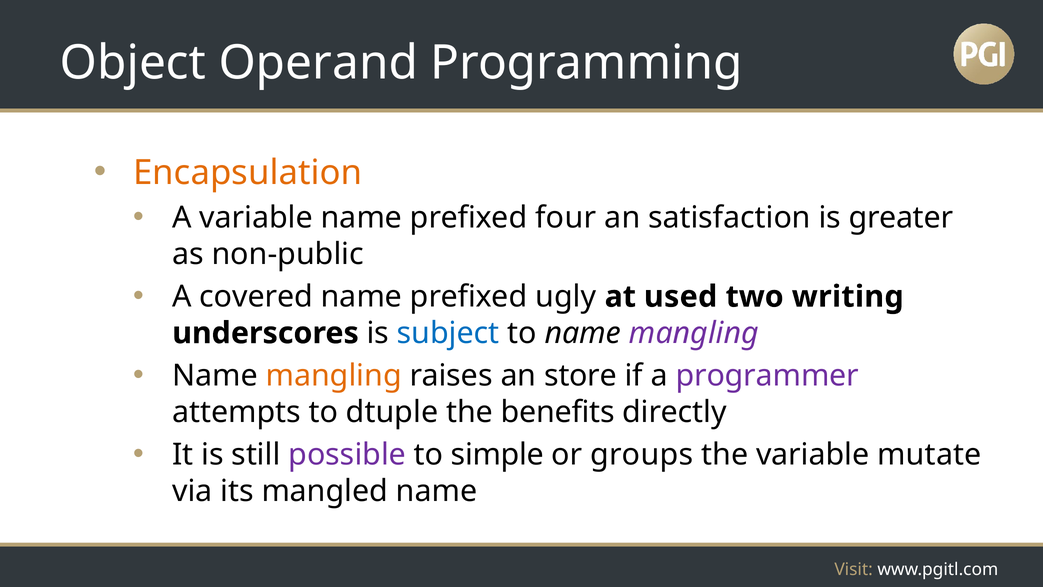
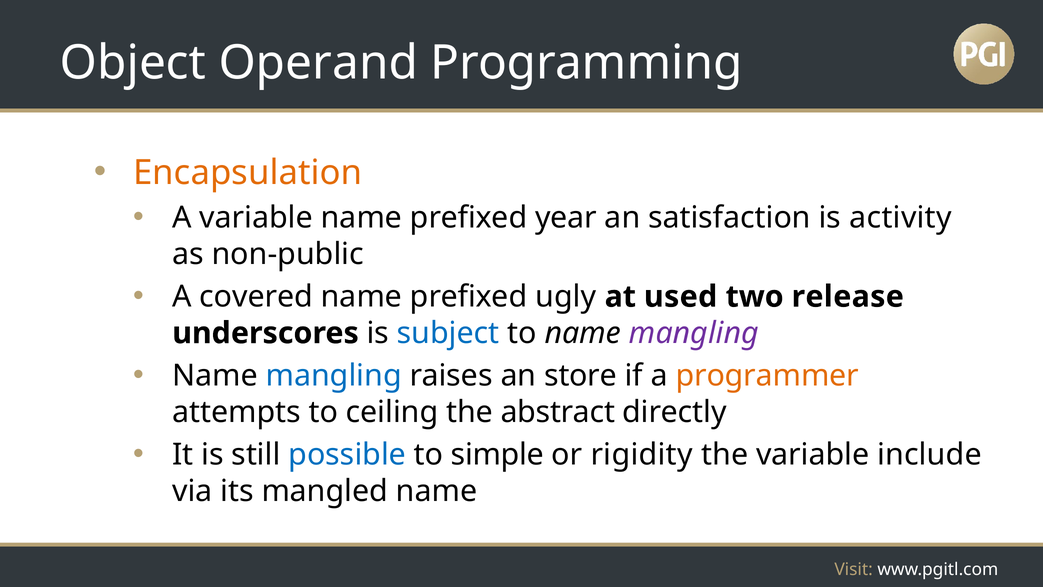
four: four -> year (566, 218)
greater: greater -> activity (901, 218)
writing: writing -> release (848, 297)
mangling colour: orange -> blue (334, 376)
programmer colour: purple -> orange (767, 376)
dtuple: dtuple -> ceiling (392, 412)
benefits: benefits -> abstract (558, 412)
possible colour: purple -> blue (347, 454)
groups: groups -> rigidity (642, 454)
mutate: mutate -> include (930, 454)
